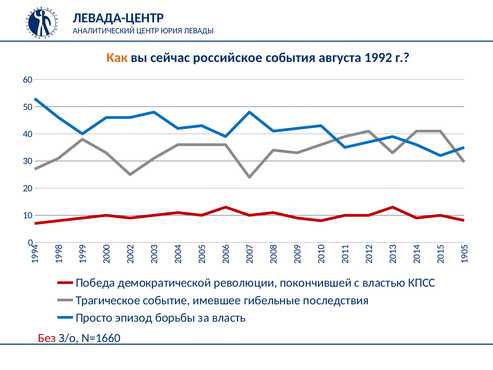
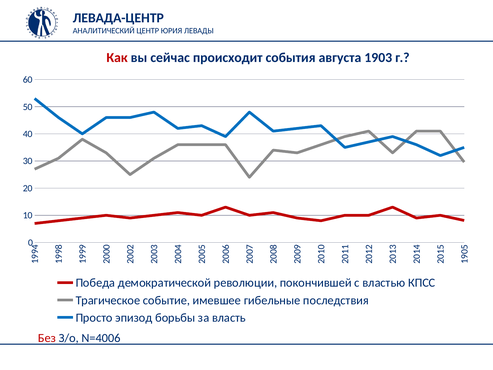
Как colour: orange -> red (117, 58)
российское: российское -> происходит (228, 58)
1992: 1992 -> 1903 (378, 58)
N=1660: N=1660 -> N=4006 (101, 338)
